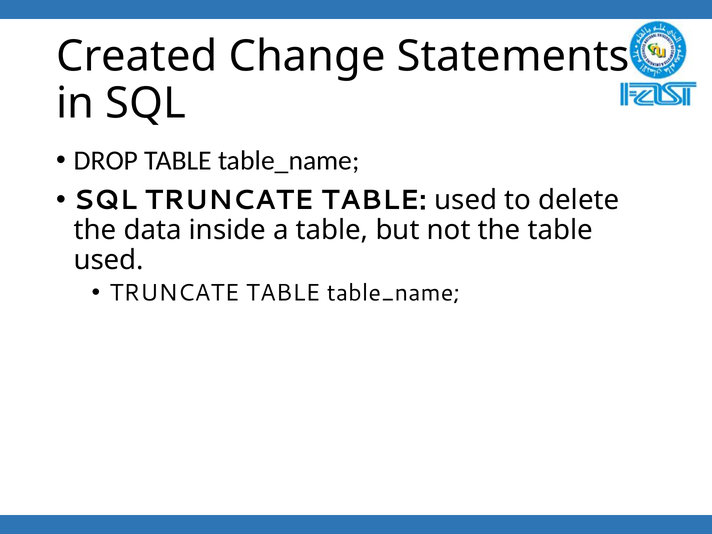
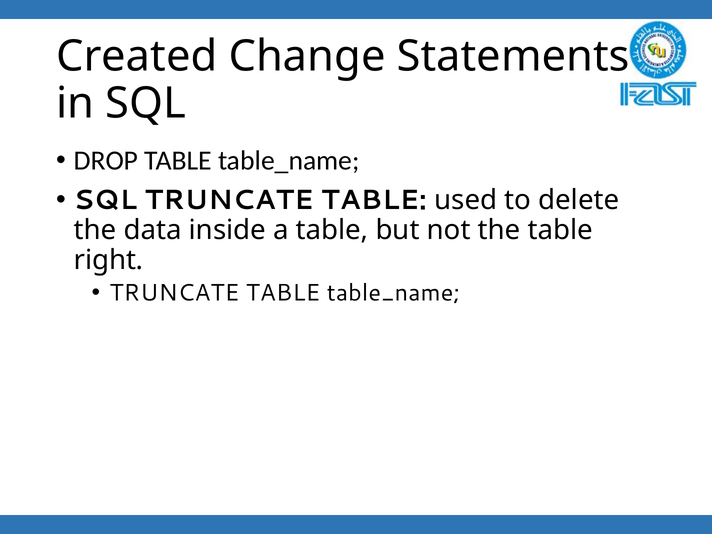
used: used -> right (109, 260)
